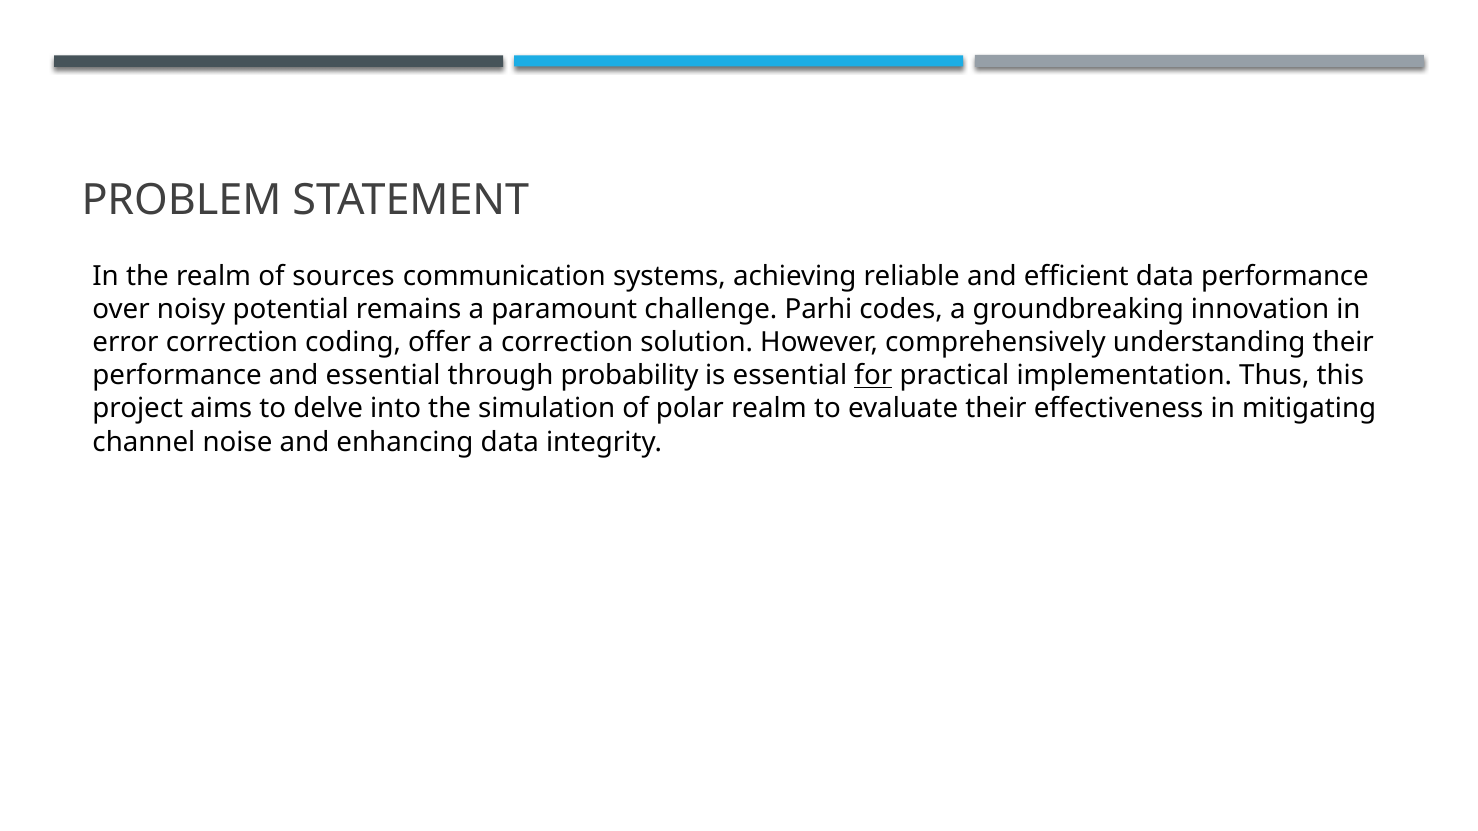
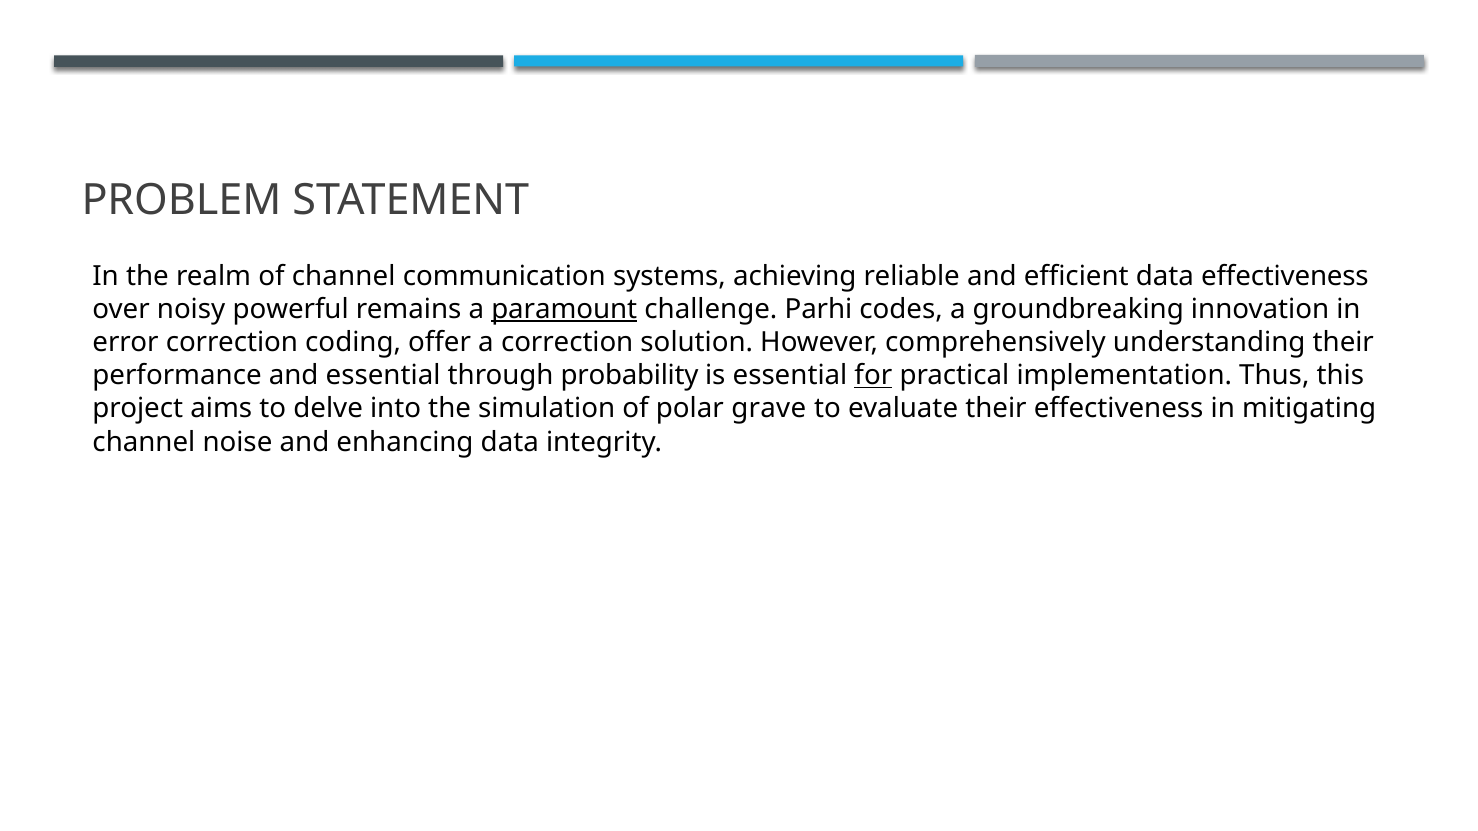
of sources: sources -> channel (344, 276)
data performance: performance -> effectiveness (1285, 276)
potential: potential -> powerful (291, 309)
paramount underline: none -> present (564, 309)
polar realm: realm -> grave (769, 409)
